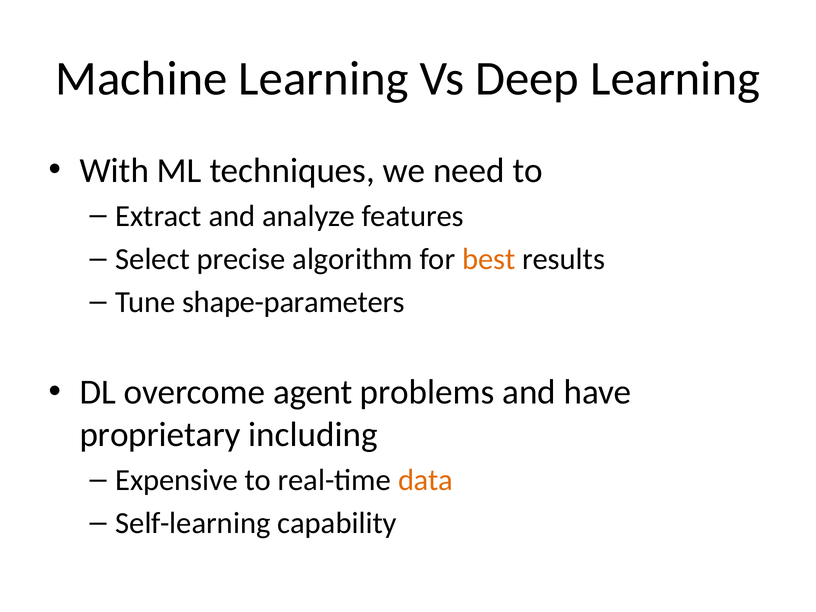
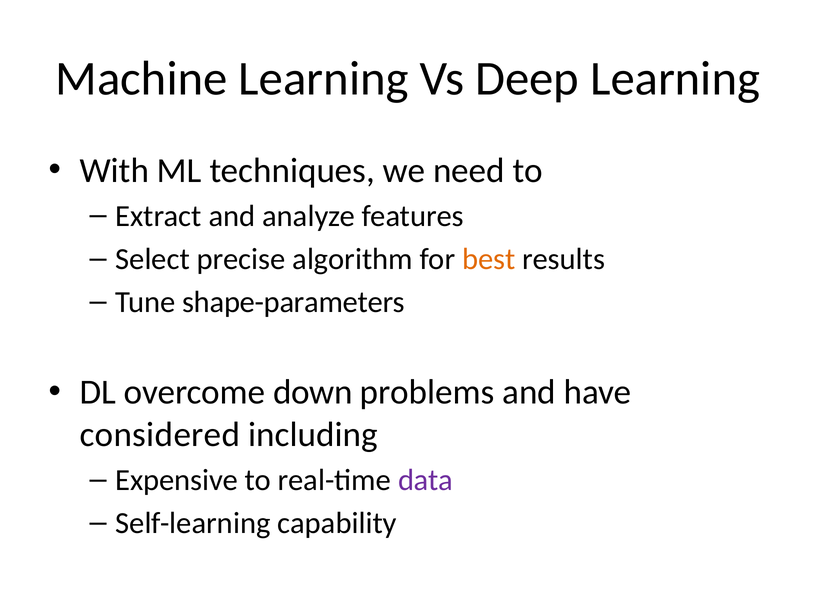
agent: agent -> down (313, 392)
proprietary: proprietary -> considered (160, 435)
data colour: orange -> purple (426, 480)
